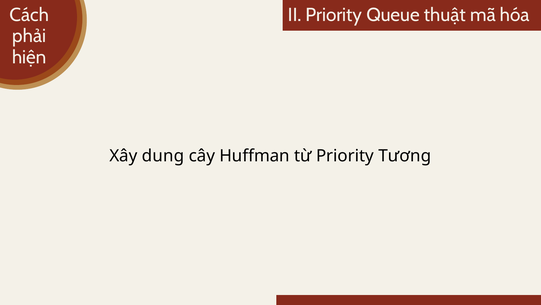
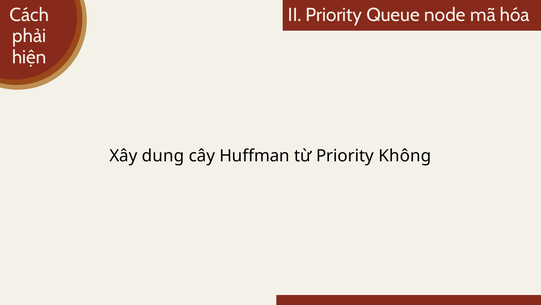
thuật: thuật -> node (445, 15)
Tương: Tương -> Không (405, 156)
